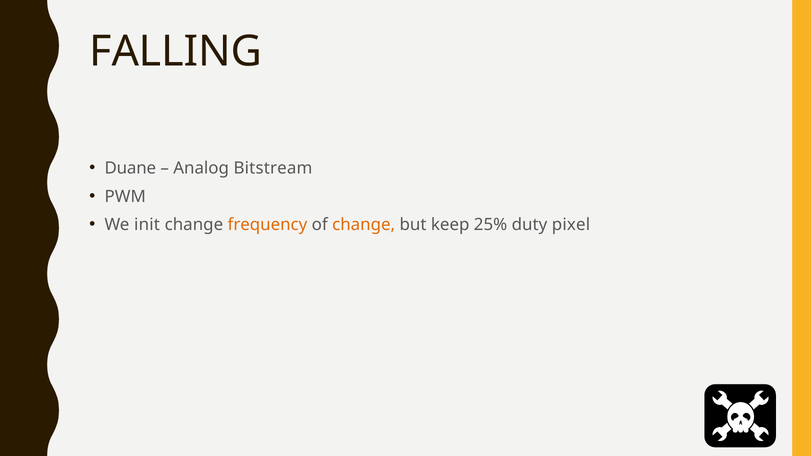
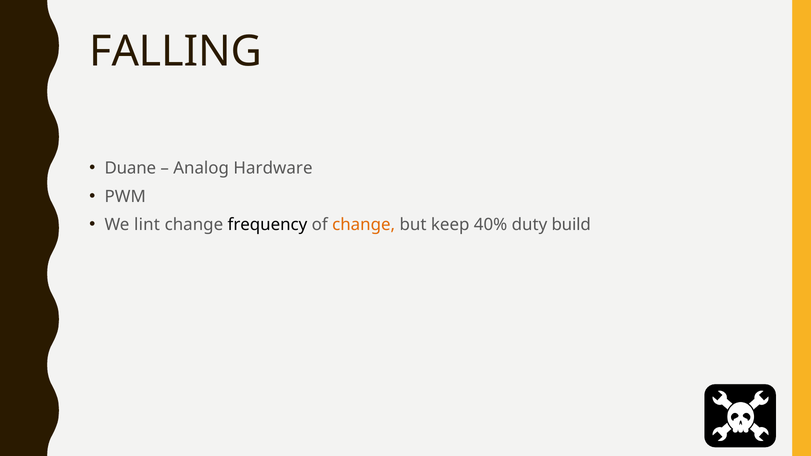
Bitstream: Bitstream -> Hardware (273, 168)
init: init -> lint (147, 225)
frequency colour: orange -> black (267, 225)
25%: 25% -> 40% (491, 225)
pixel: pixel -> build (571, 225)
